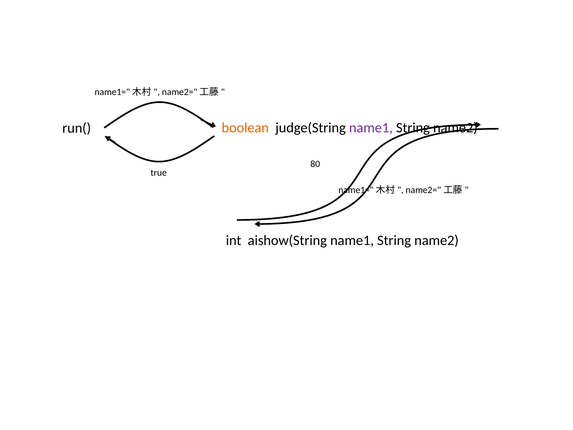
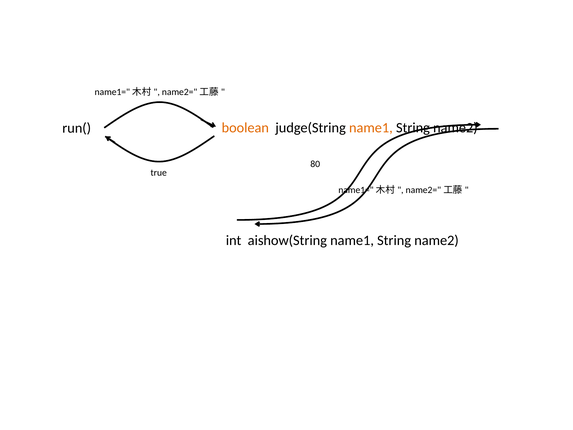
name1 colour: purple -> orange (371, 128)
